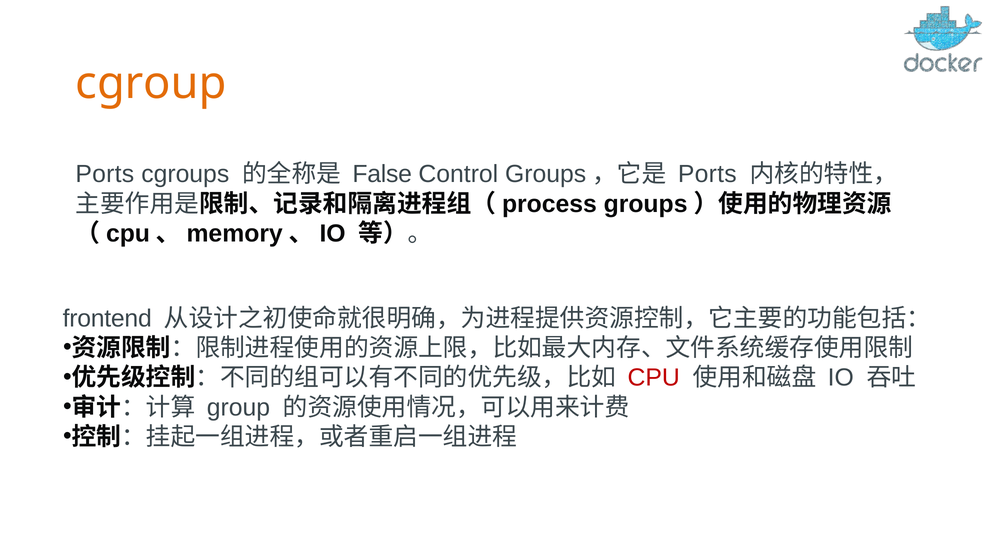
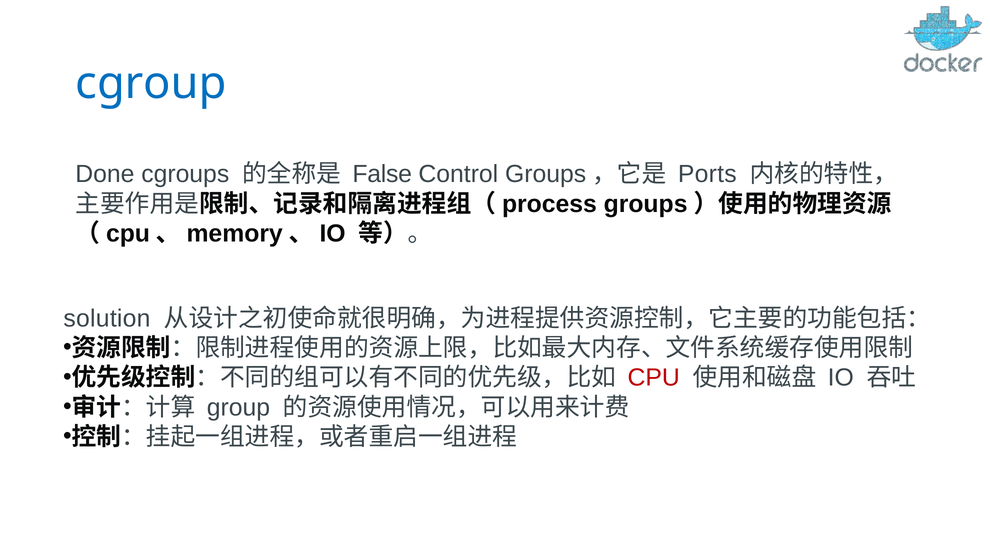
cgroup colour: orange -> blue (151, 83)
Ports: Ports -> Done (105, 174)
frontend: frontend -> solution (107, 318)
